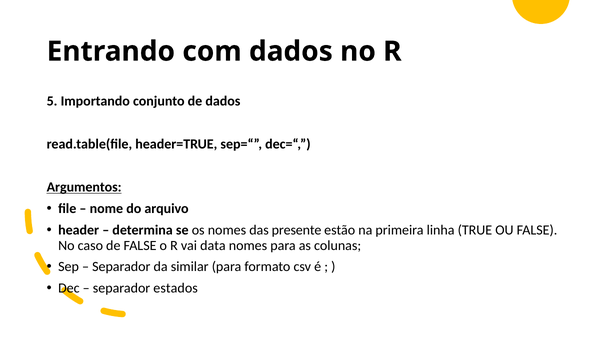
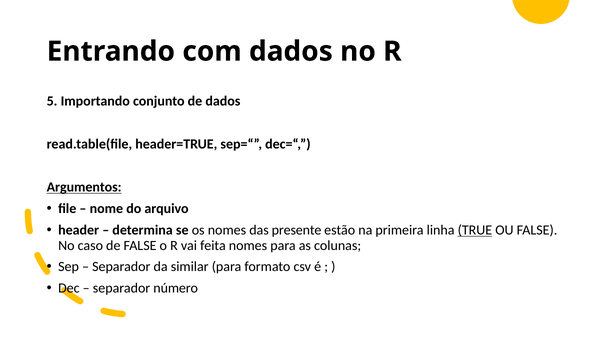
TRUE underline: none -> present (475, 230)
data: data -> feita (213, 246)
estados: estados -> número (176, 289)
